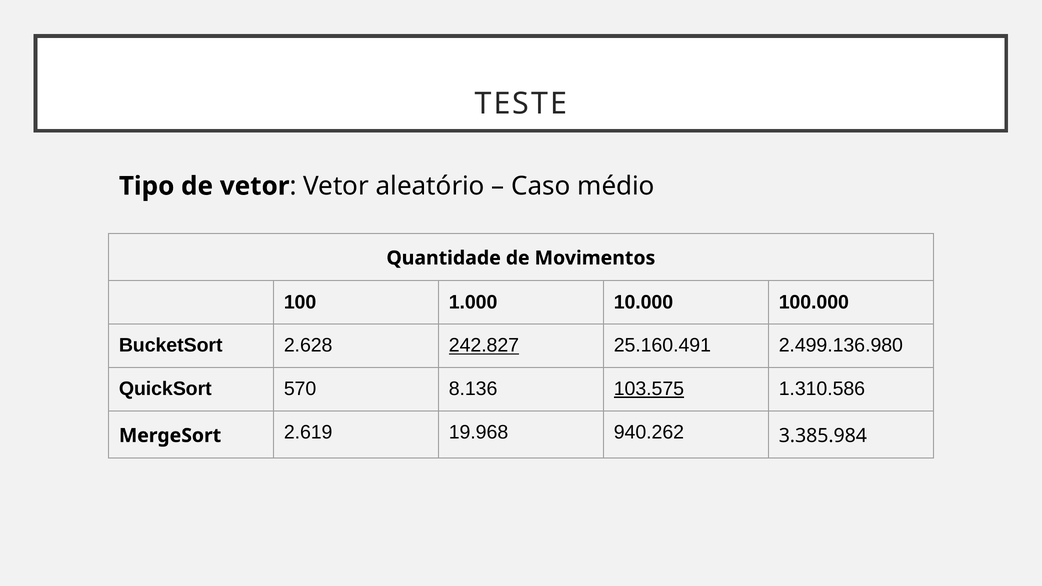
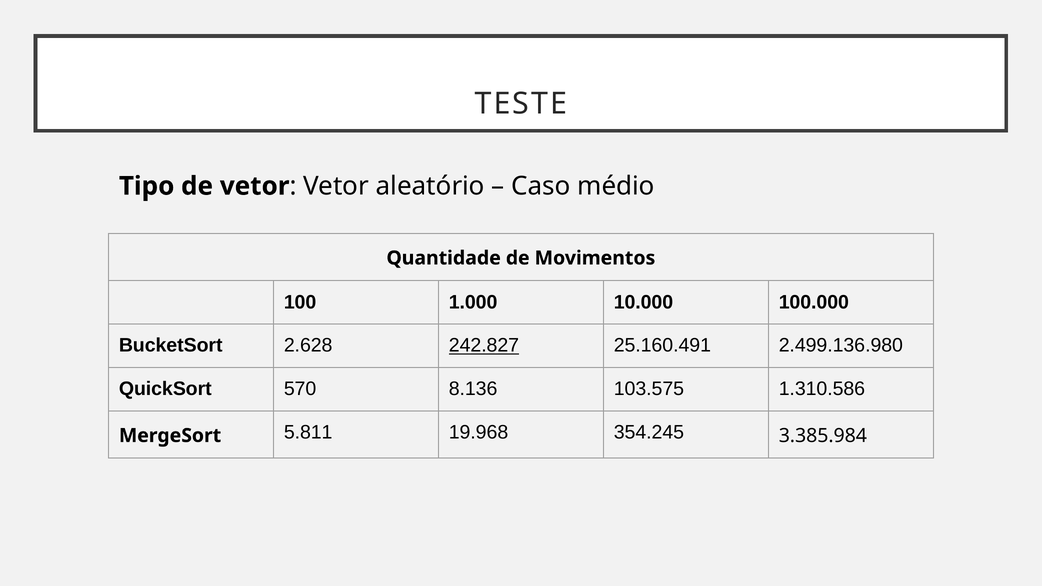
103.575 underline: present -> none (649, 389)
2.619: 2.619 -> 5.811 (308, 432)
940.262: 940.262 -> 354.245 (649, 432)
